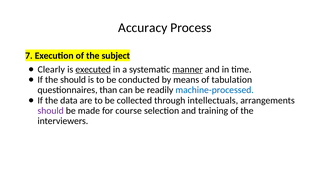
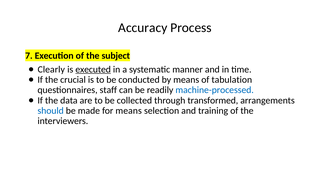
manner underline: present -> none (188, 70)
the should: should -> crucial (73, 80)
than: than -> staff (108, 90)
intellectuals: intellectuals -> transformed (213, 101)
should colour: purple -> blue (51, 111)
for course: course -> means (129, 111)
